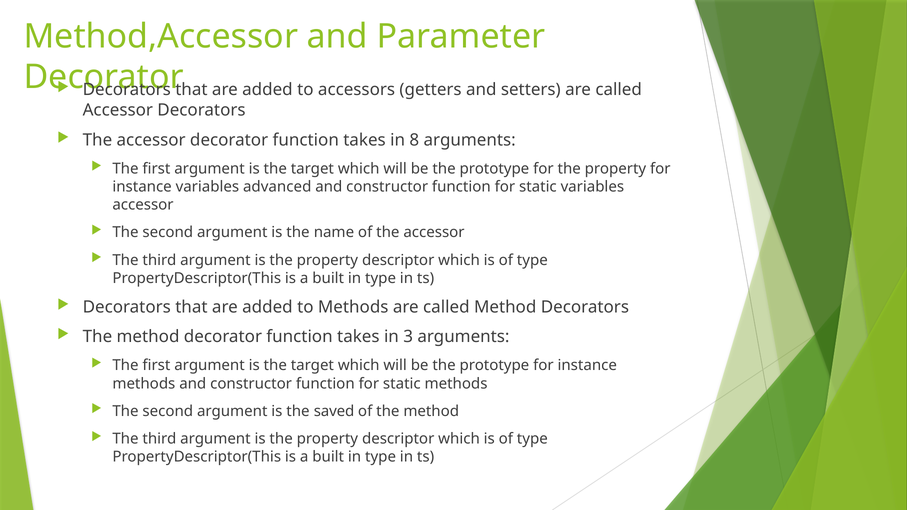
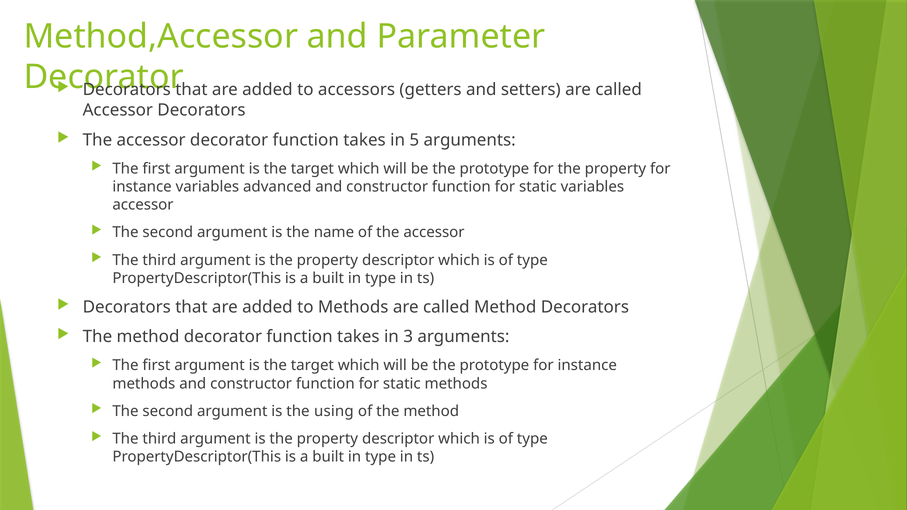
8: 8 -> 5 (414, 140)
saved: saved -> using (334, 411)
